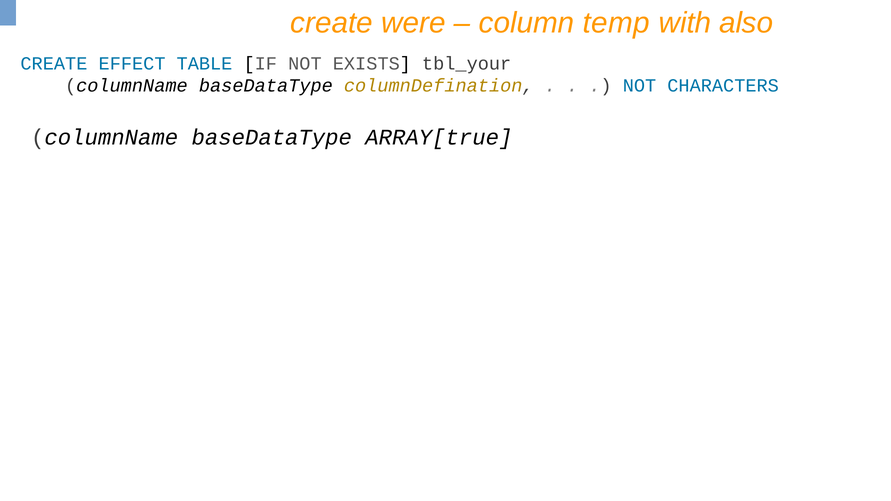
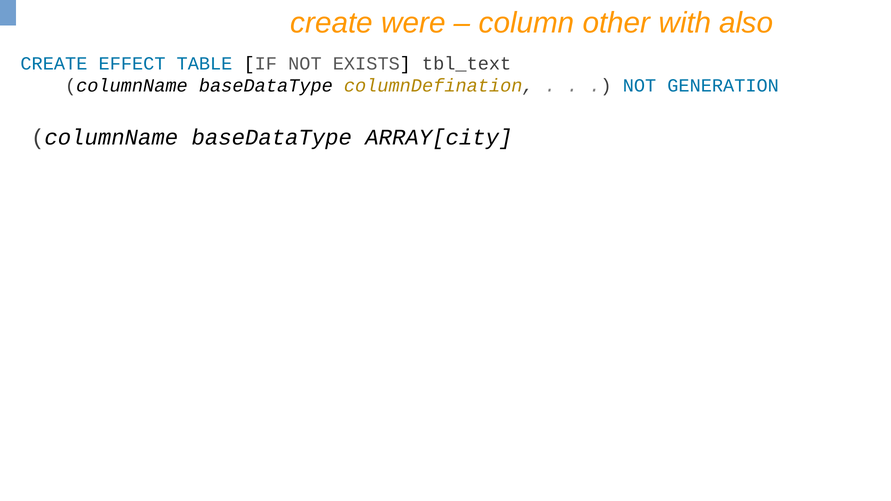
temp: temp -> other (617, 23)
tbl_your: tbl_your -> tbl_text (467, 63)
CHARACTERS: CHARACTERS -> GENERATION (723, 86)
ARRAY[true: ARRAY[true -> ARRAY[city (439, 137)
